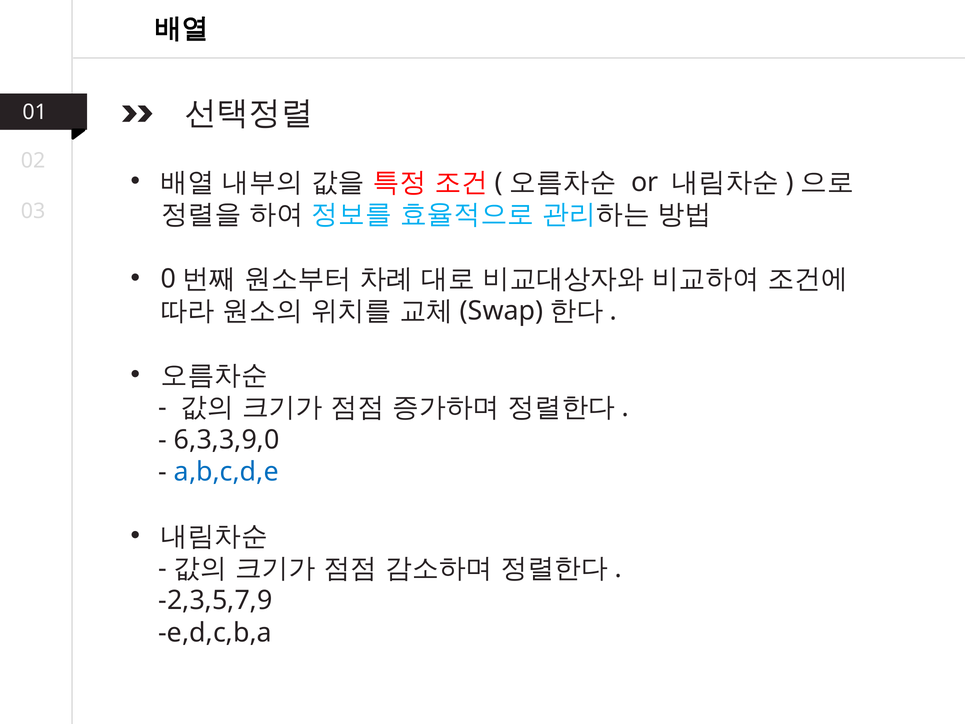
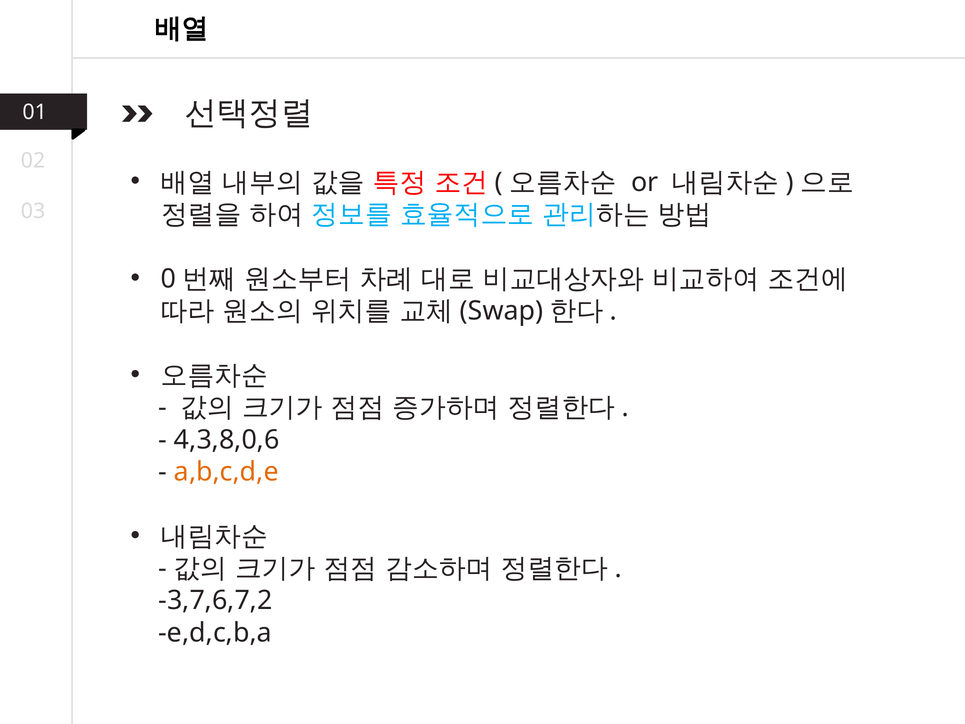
6,3,3,9,0: 6,3,3,9,0 -> 4,3,8,0,6 (227, 440)
a,b,c,d,e colour: blue -> orange (226, 472)
-2,3,5,7,9: -2,3,5,7,9 -> -3,7,6,7,2 (215, 600)
